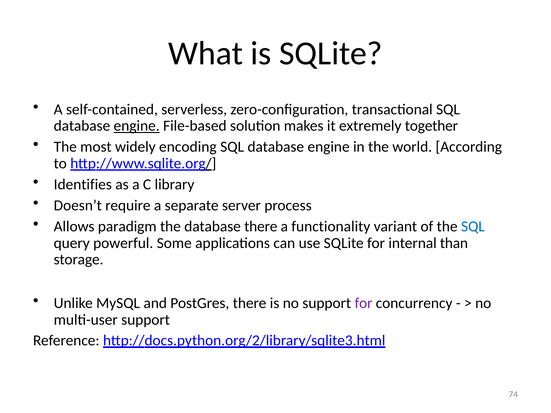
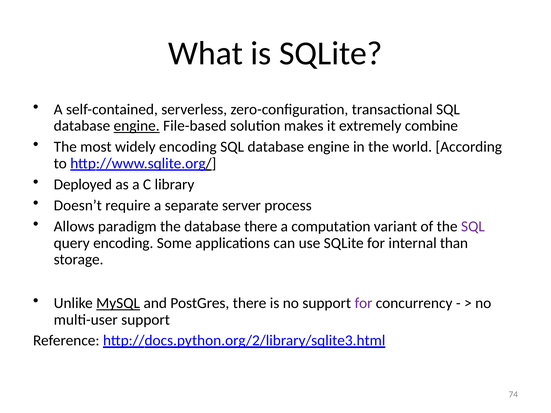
together: together -> combine (431, 126)
Identifies: Identifies -> Deployed (83, 185)
functionality: functionality -> computation (331, 227)
SQL colour: blue -> purple (473, 227)
query powerful: powerful -> encoding (123, 243)
MySQL underline: none -> present (118, 303)
